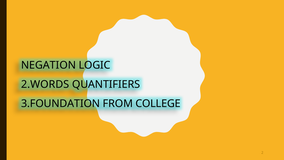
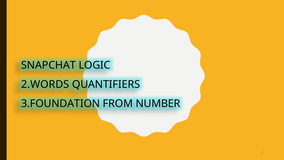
NEGATION: NEGATION -> SNAPCHAT (48, 65)
COLLEGE: COLLEGE -> NUMBER (158, 103)
